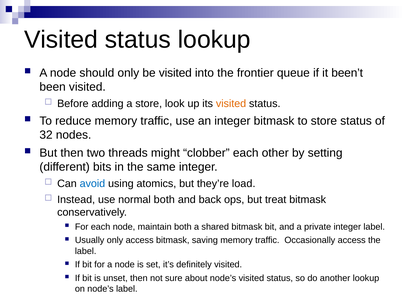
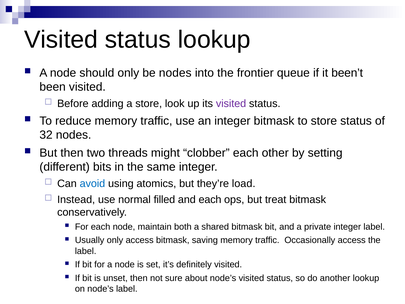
be visited: visited -> nodes (175, 73)
visited colour: orange -> purple (231, 104)
normal both: both -> filled (164, 199)
and back: back -> each (210, 199)
